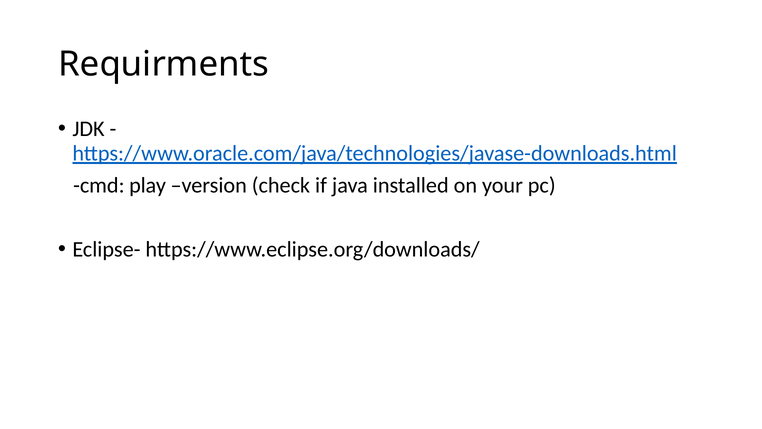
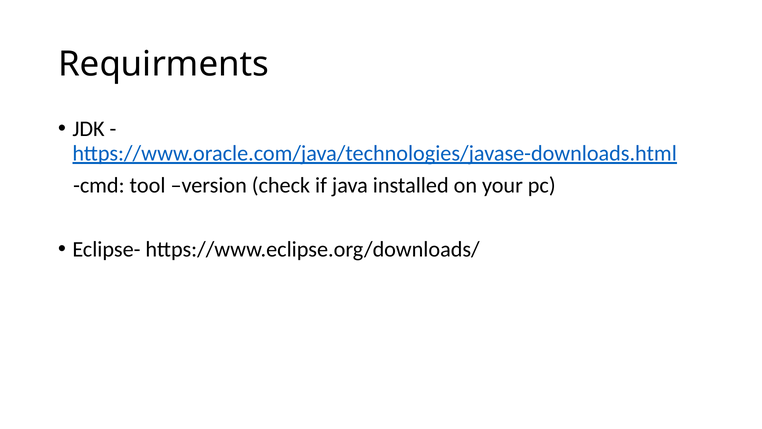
play: play -> tool (148, 185)
